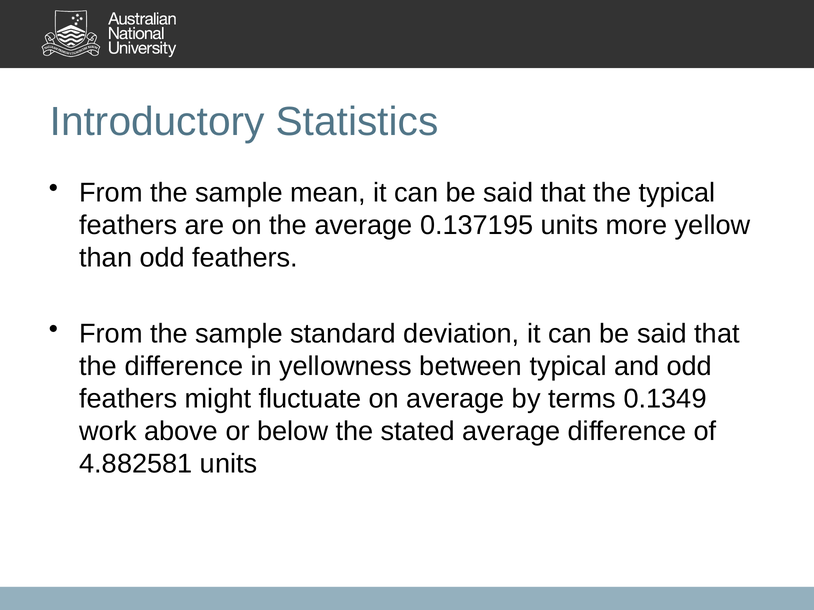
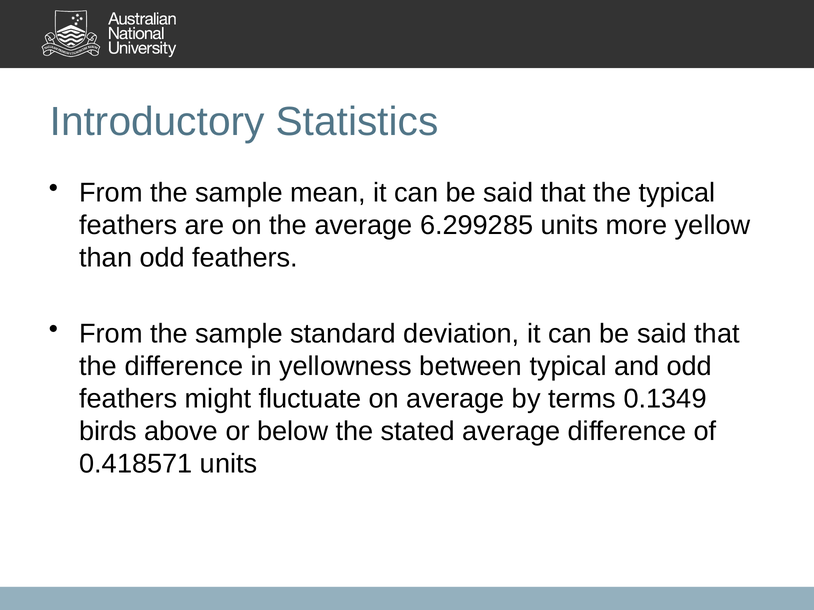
0.137195: 0.137195 -> 6.299285 (477, 225)
work: work -> birds (108, 432)
4.882581: 4.882581 -> 0.418571 (136, 464)
